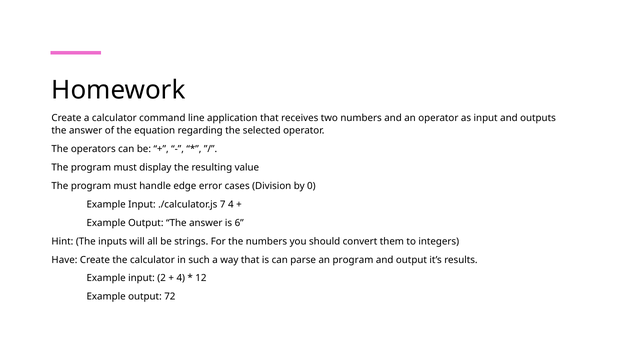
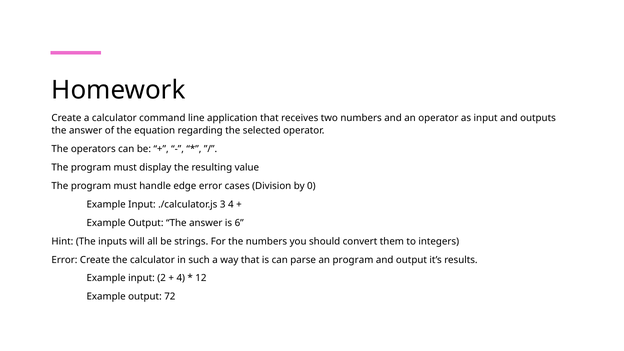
7: 7 -> 3 (223, 204)
Have: Have -> Error (64, 260)
